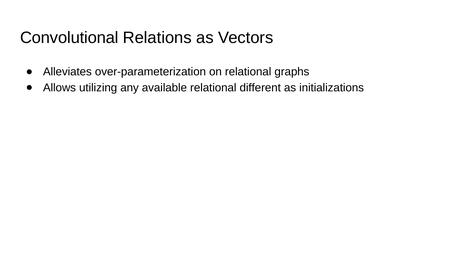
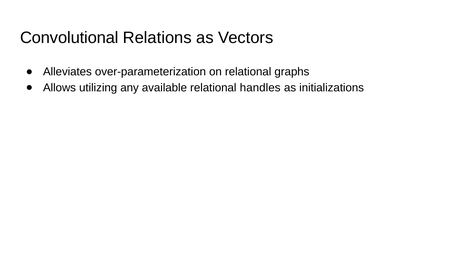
different: different -> handles (260, 88)
